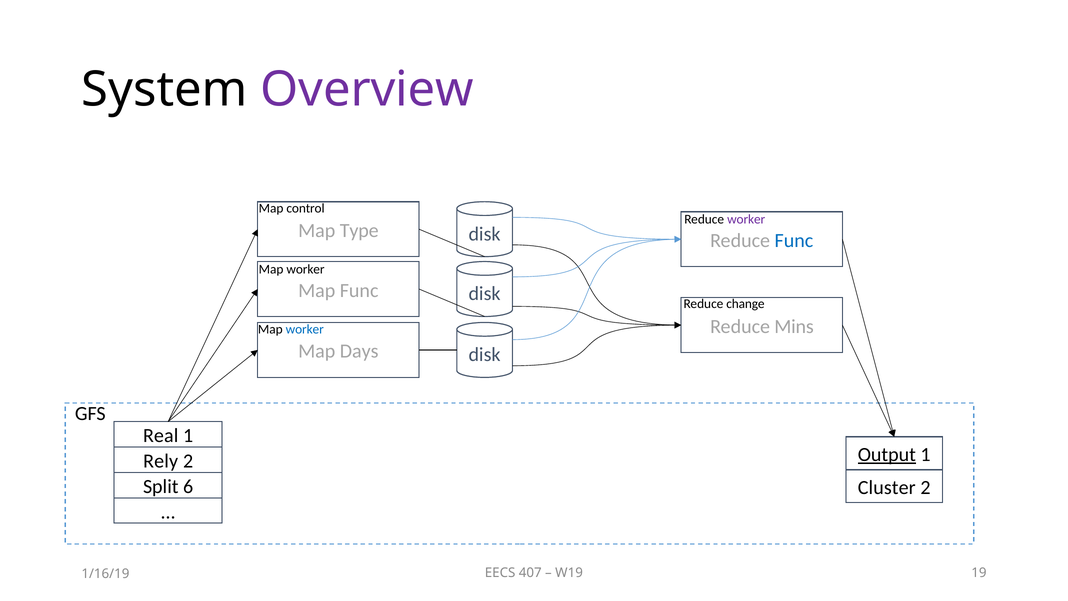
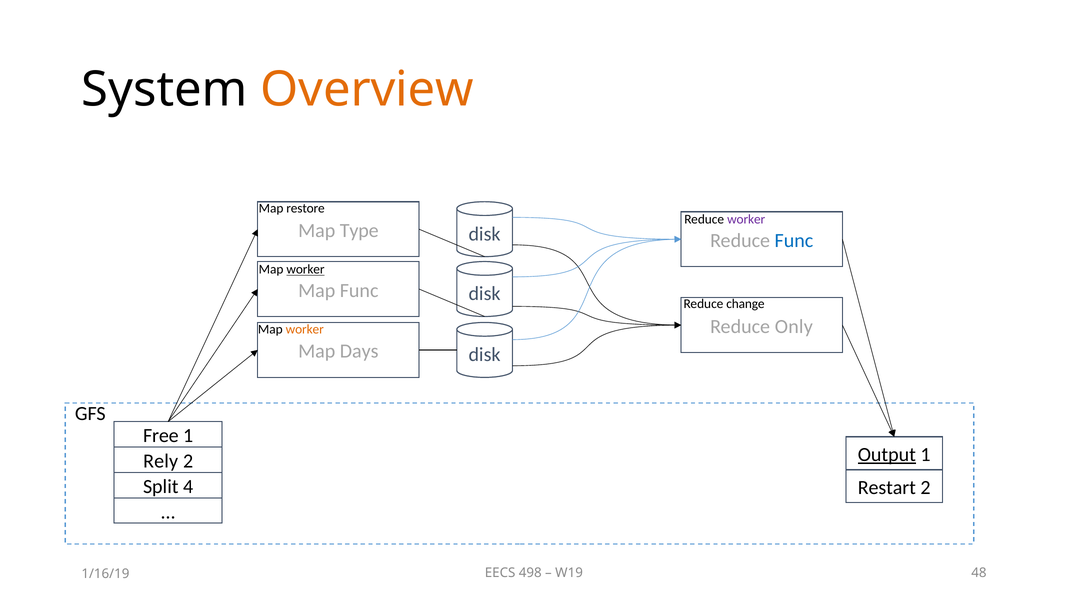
Overview colour: purple -> orange (367, 90)
control: control -> restore (306, 208)
worker underline: none -> present (306, 269)
Mins: Mins -> Only (794, 326)
worker colour: blue -> orange (305, 329)
Real: Real -> Free (161, 436)
6: 6 -> 4 (188, 486)
Cluster: Cluster -> Restart (887, 487)
407: 407 -> 498 (530, 573)
19: 19 -> 48 (979, 573)
